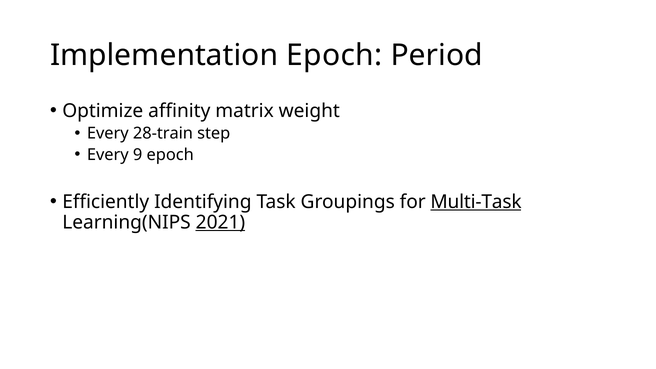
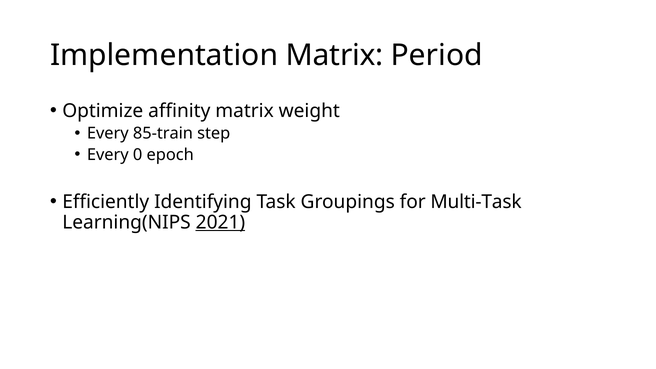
Implementation Epoch: Epoch -> Matrix (335, 55)
28-train: 28-train -> 85-train (163, 134)
9: 9 -> 0 (138, 155)
Multi-Task underline: present -> none (476, 202)
